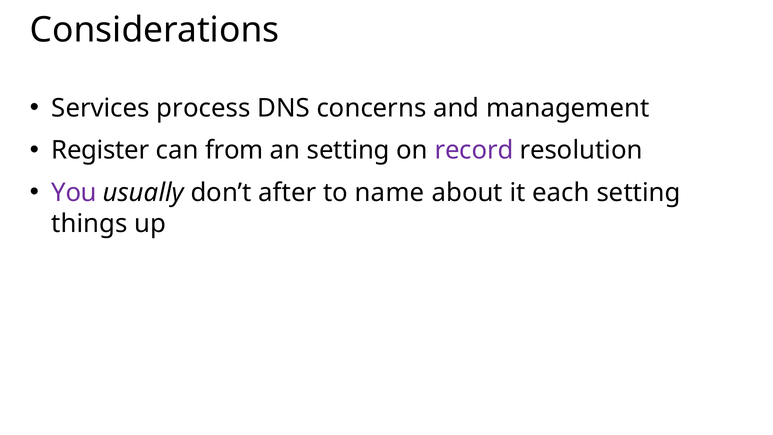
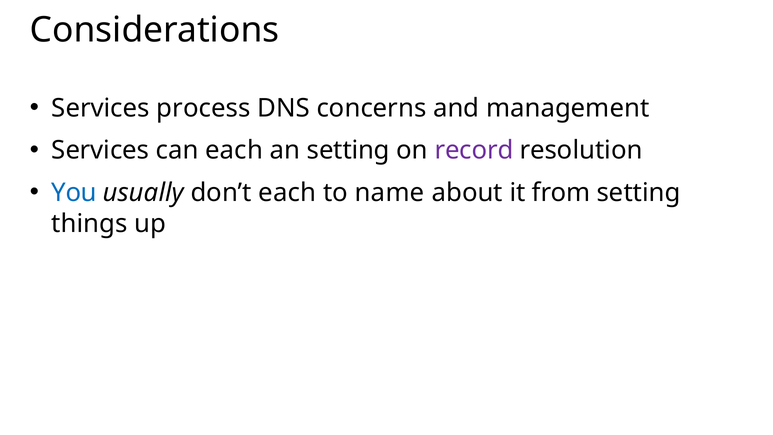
Register: Register -> Services (100, 150)
can from: from -> each (234, 150)
You colour: purple -> blue (74, 193)
don’t after: after -> each (287, 193)
each: each -> from (561, 193)
